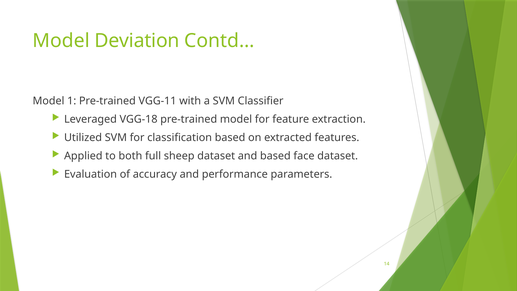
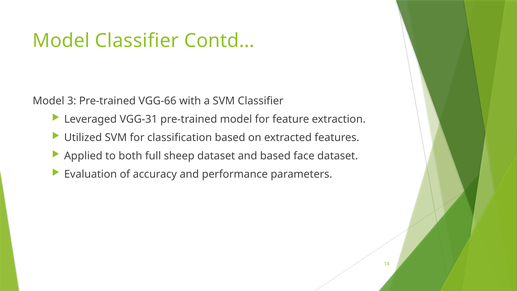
Model Deviation: Deviation -> Classifier (137, 41)
1: 1 -> 3 (72, 101)
VGG-11: VGG-11 -> VGG-66 (158, 101)
VGG-18: VGG-18 -> VGG-31 (139, 119)
